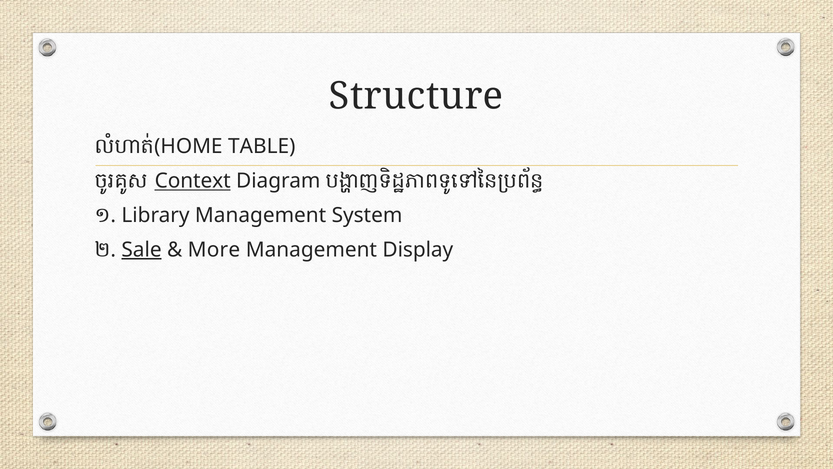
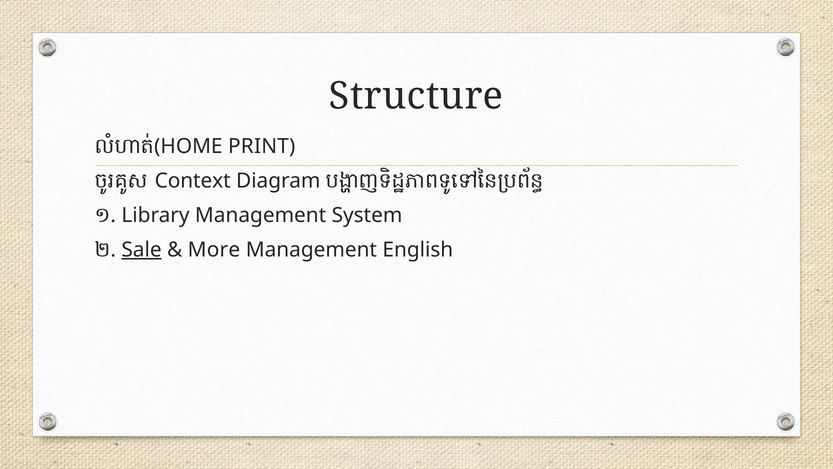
TABLE: TABLE -> PRINT (262, 146)
Context underline: present -> none (193, 181)
Display: Display -> English (418, 250)
